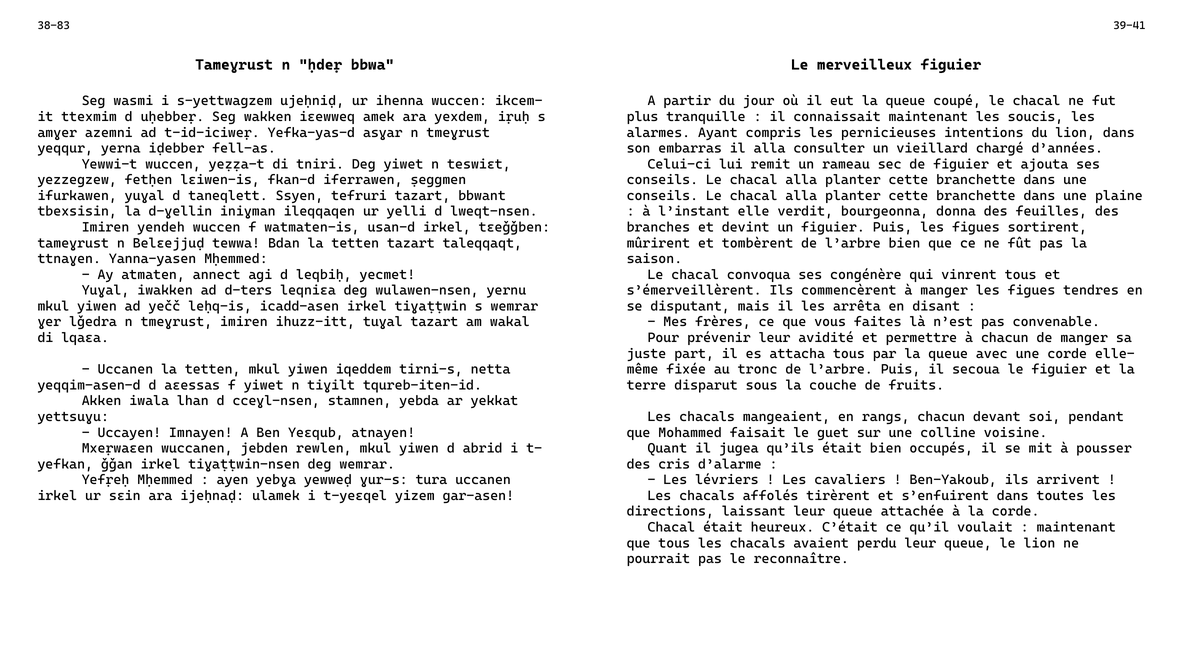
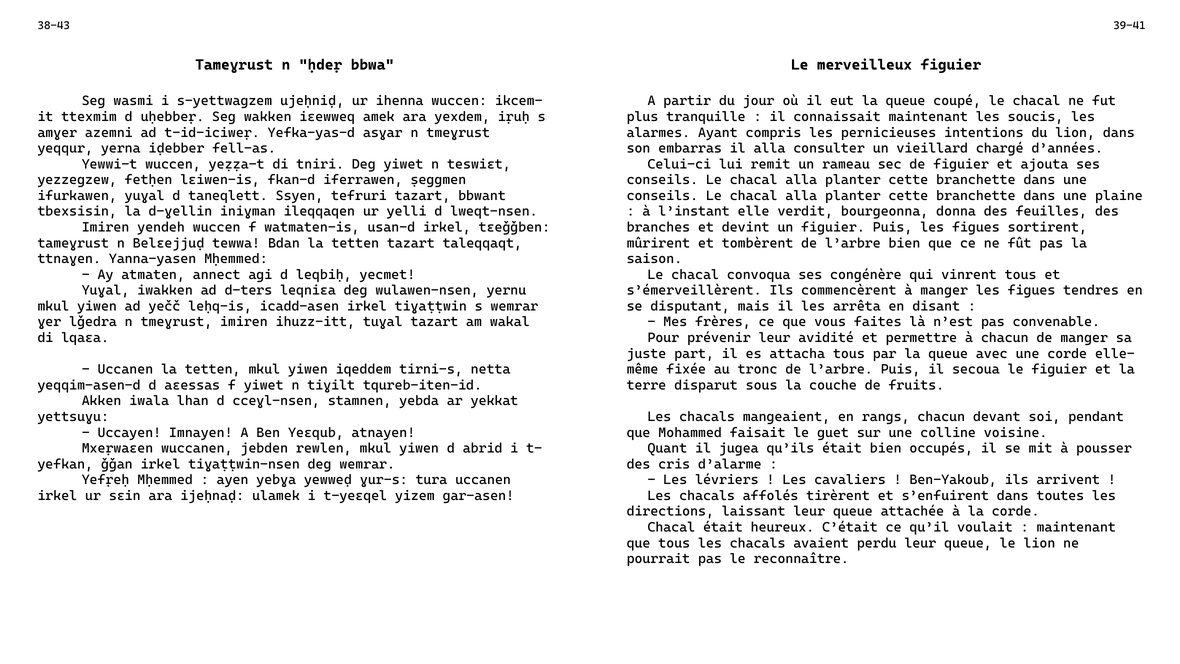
38-83: 38-83 -> 38-43 (54, 25)
